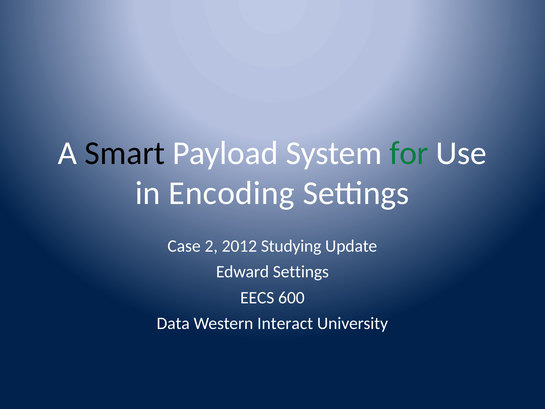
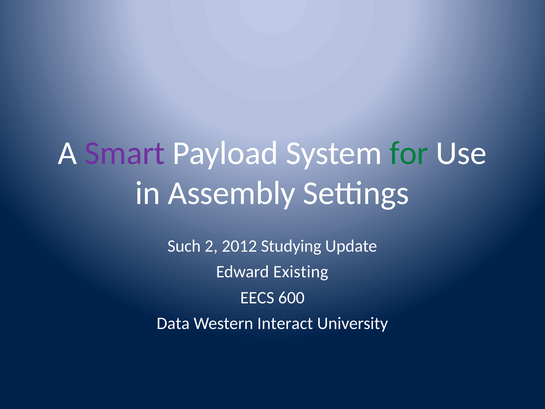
Smart colour: black -> purple (125, 153)
Encoding: Encoding -> Assembly (232, 193)
Case: Case -> Such (184, 246)
Edward Settings: Settings -> Existing (301, 272)
